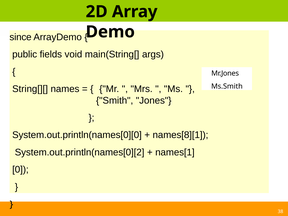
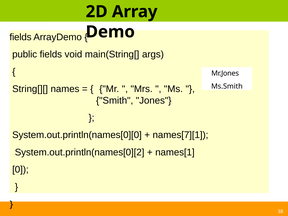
since: since -> fields (21, 37)
names[8][1: names[8][1 -> names[7][1 (180, 135)
